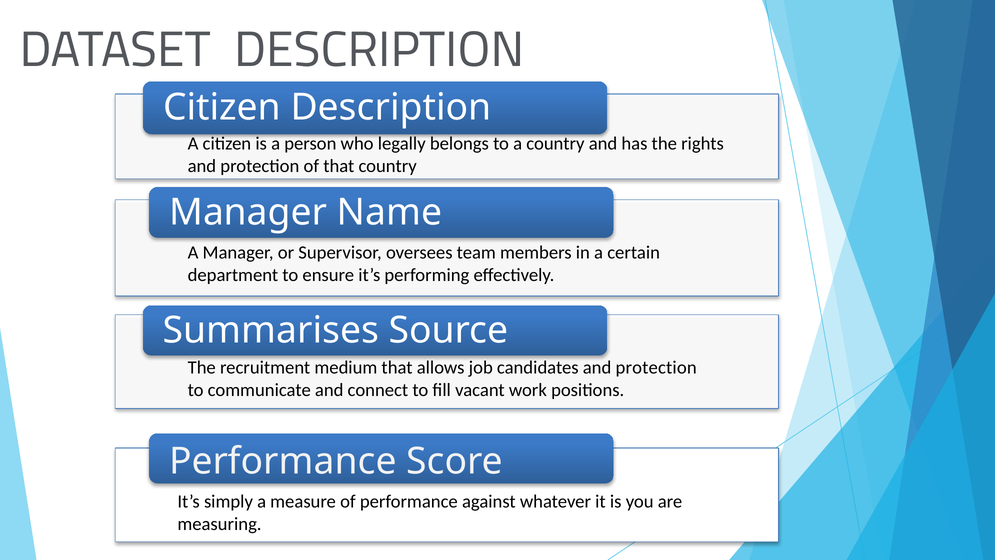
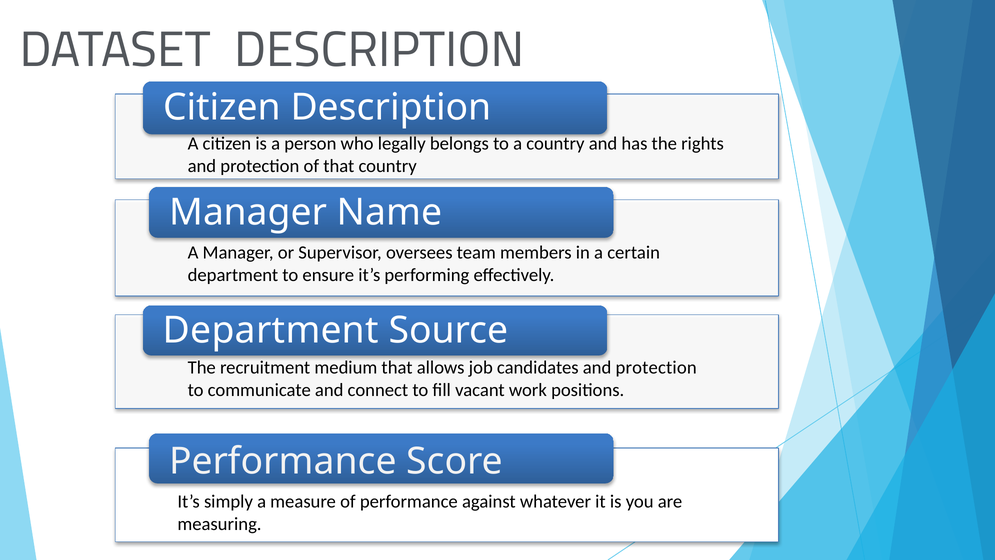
Summarises: Summarises -> Department (271, 330)
